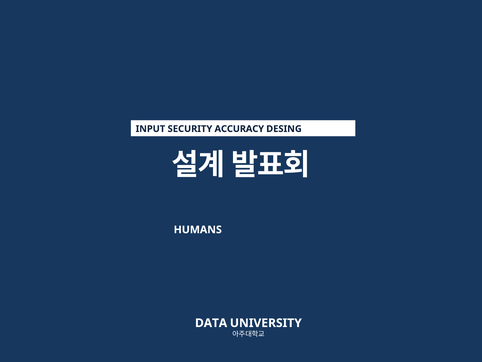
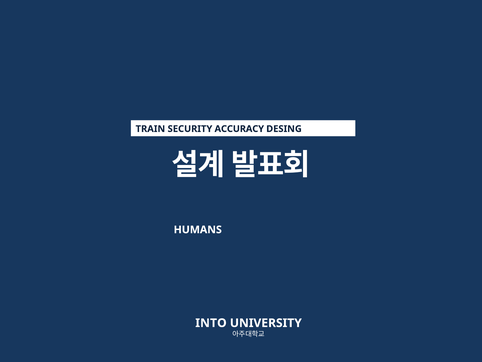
INPUT: INPUT -> TRAIN (150, 129)
DATA: DATA -> INTO (211, 323)
